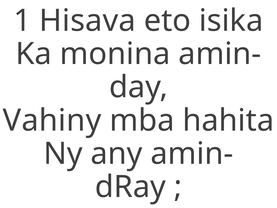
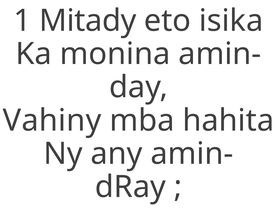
Hisava: Hisava -> Mitady (88, 21)
